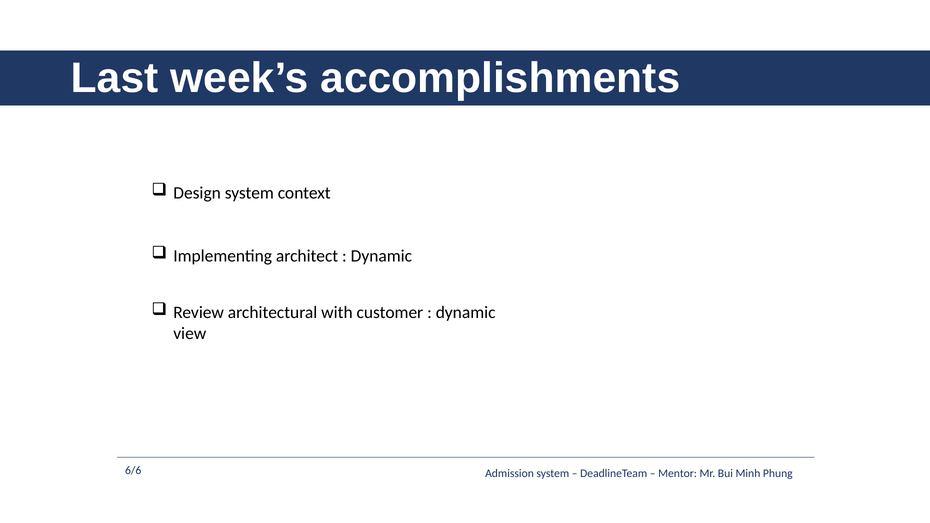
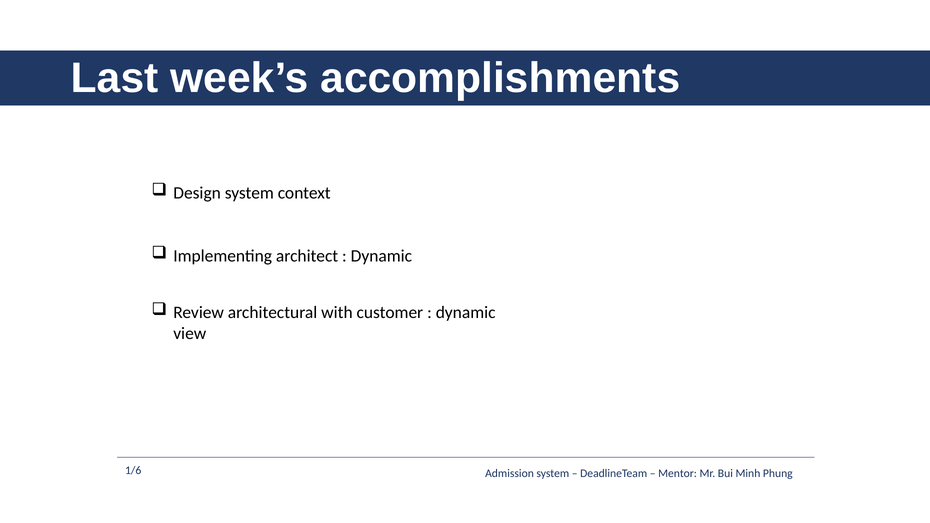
6/6: 6/6 -> 1/6 (133, 470)
